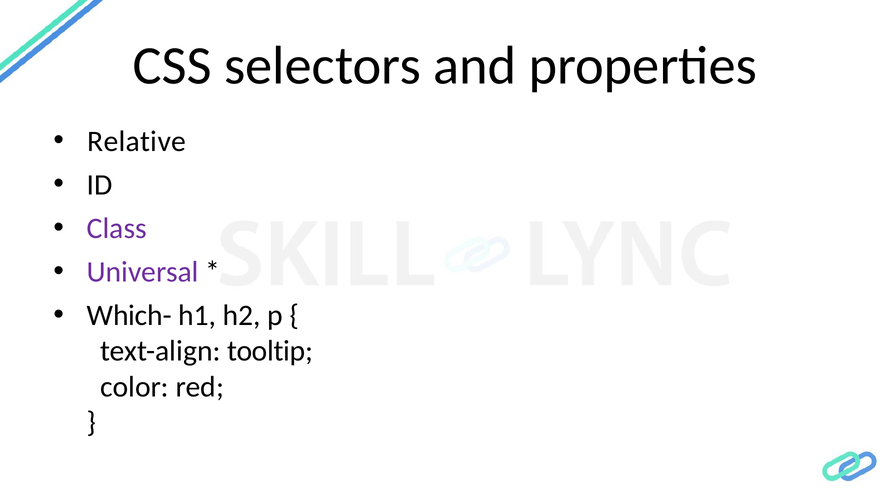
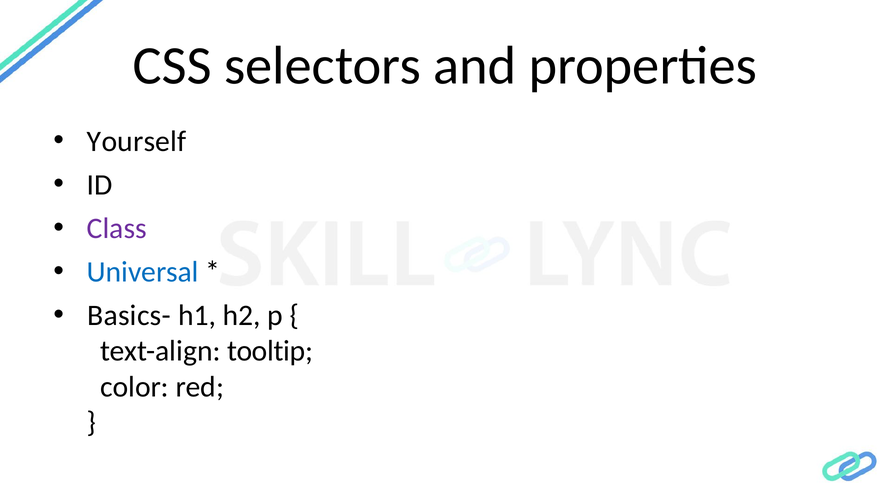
Relative: Relative -> Yourself (137, 141)
Universal colour: purple -> blue (143, 272)
Which-: Which- -> Basics- (129, 316)
